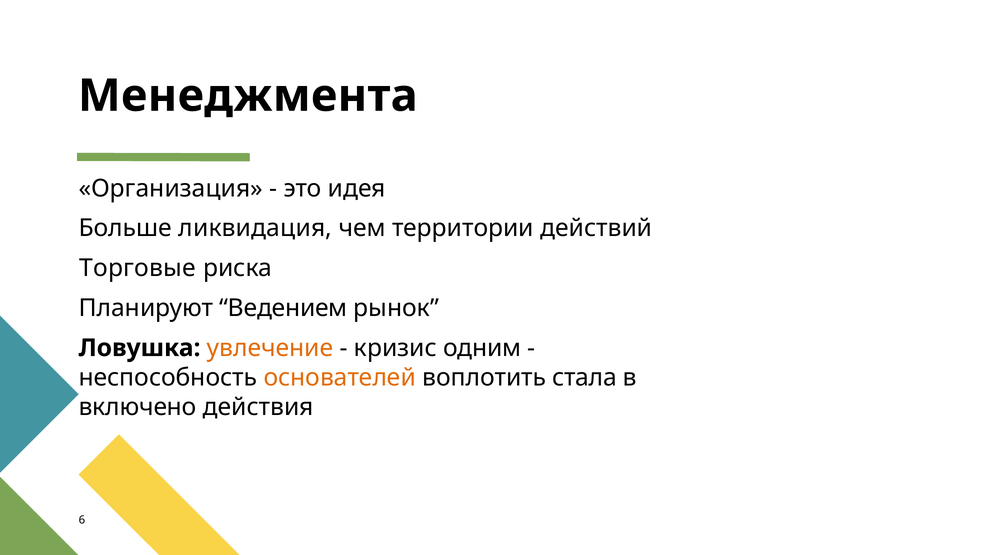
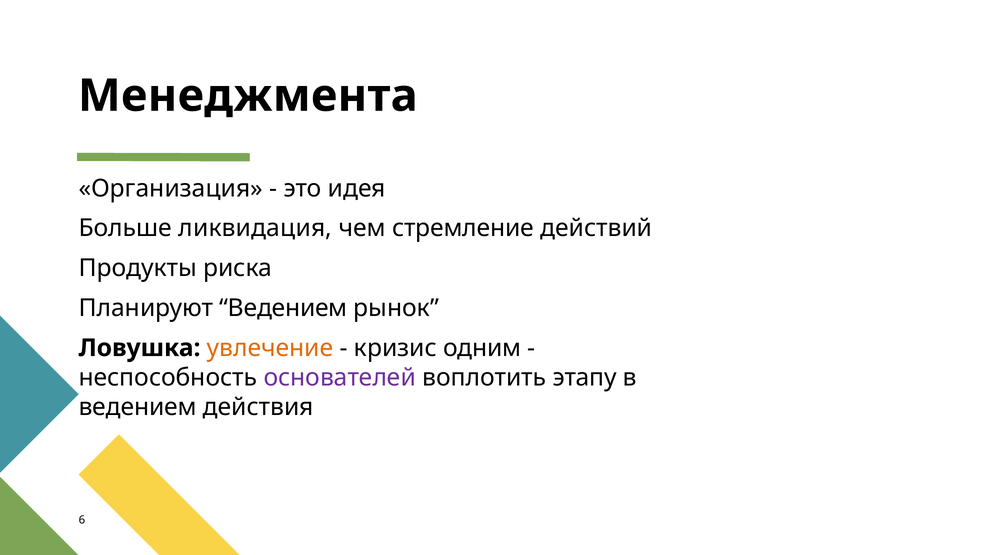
территории: территории -> стремление (463, 228)
Торговые: Торговые -> Продукты (138, 268)
основателей colour: orange -> purple (340, 378)
стала: стала -> этапу (585, 378)
включено: включено -> ведением (138, 407)
